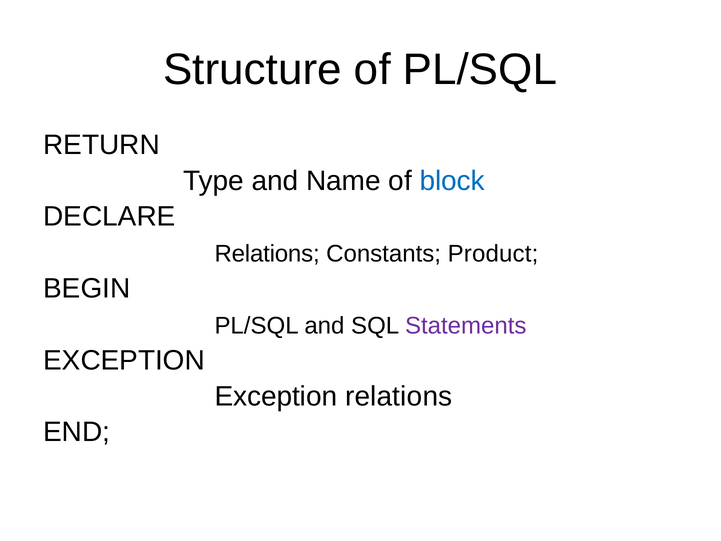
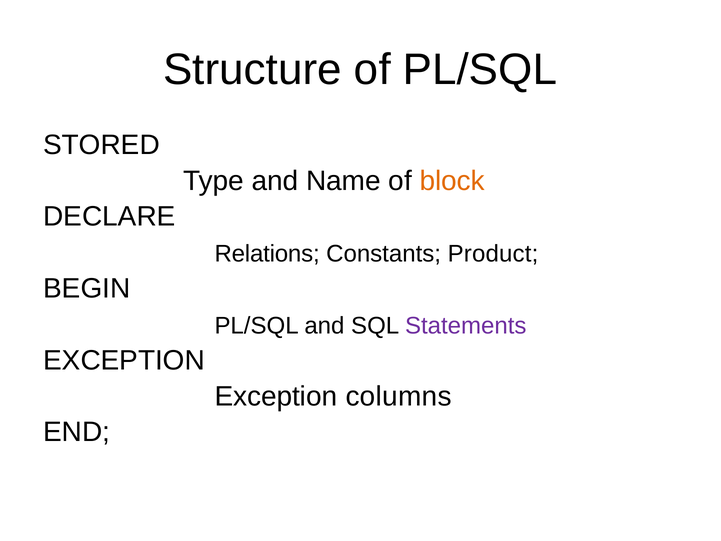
RETURN: RETURN -> STORED (102, 145)
block colour: blue -> orange (452, 181)
Exception relations: relations -> columns (399, 396)
